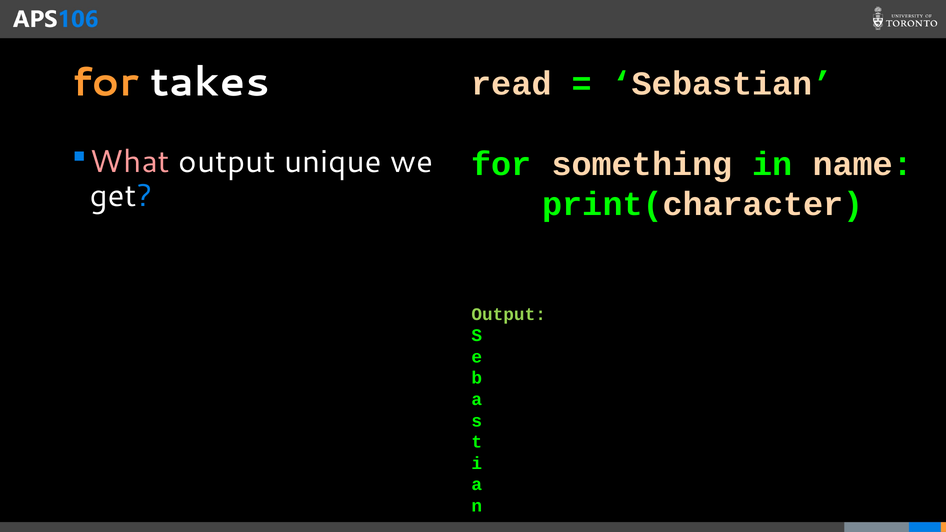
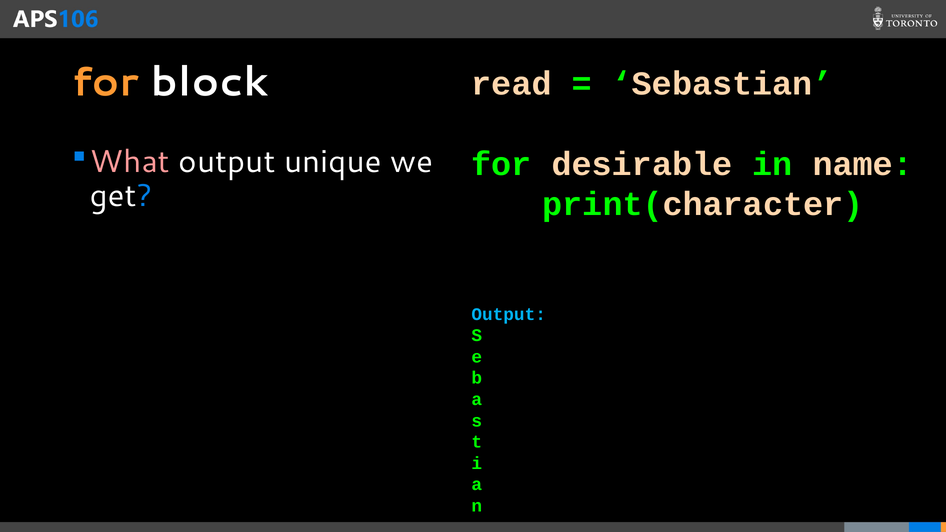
takes: takes -> block (210, 82)
something: something -> desirable (642, 164)
Output colour: light green -> light blue (509, 314)
